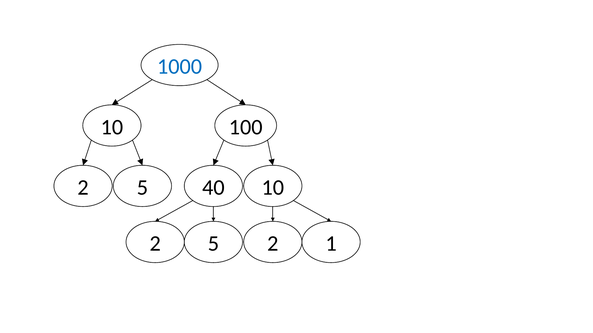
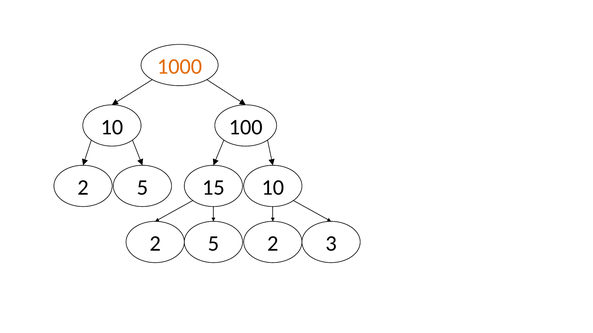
1000 colour: blue -> orange (180, 67)
40: 40 -> 15 (213, 188)
1: 1 -> 3 (331, 244)
